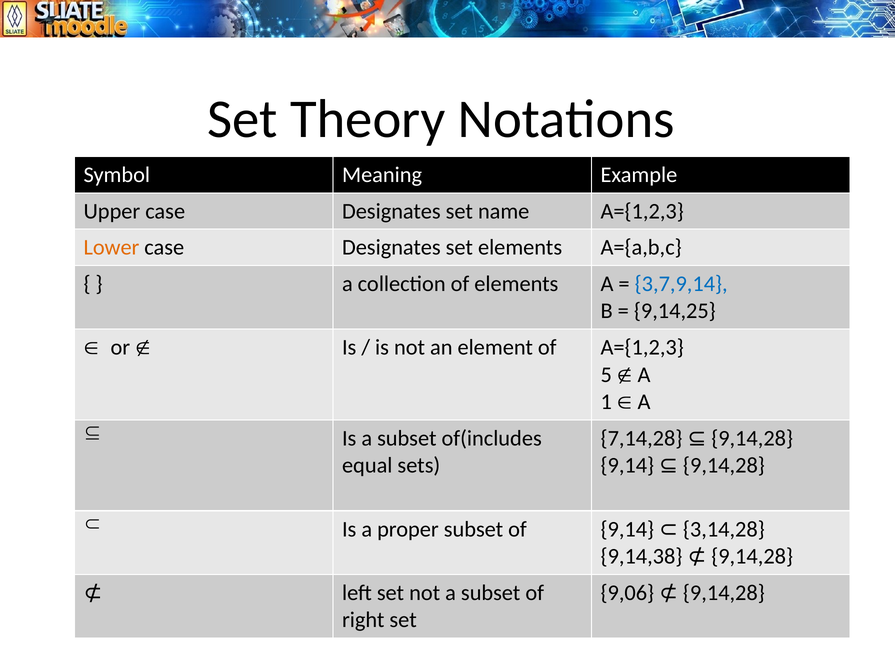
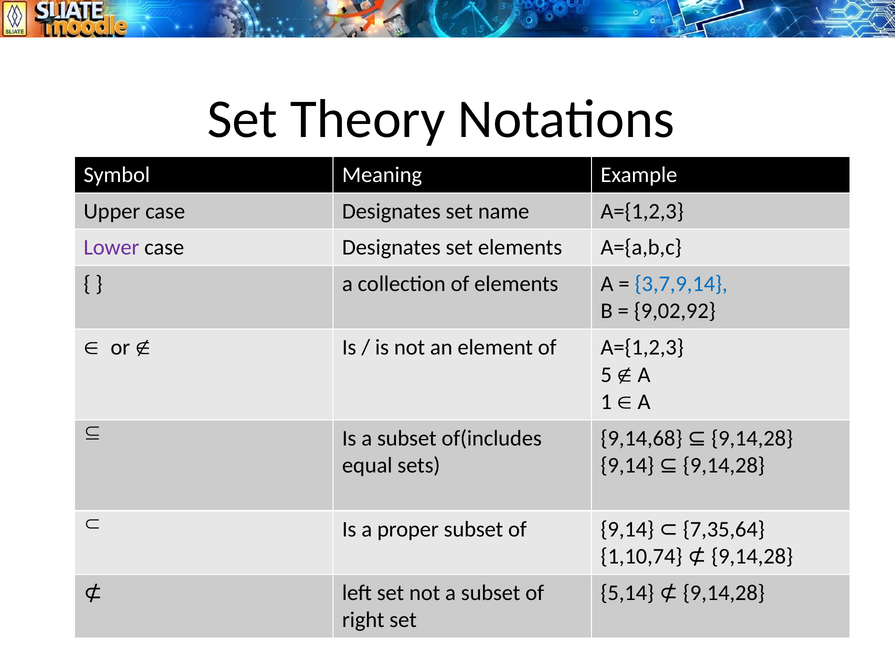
Lower colour: orange -> purple (111, 248)
9,14,25: 9,14,25 -> 9,02,92 (675, 311)
7,14,28: 7,14,28 -> 9,14,68 (642, 438)
3,14,28: 3,14,28 -> 7,35,64 (724, 529)
9,14,38: 9,14,38 -> 1,10,74 (642, 557)
9,06: 9,06 -> 5,14 (627, 593)
